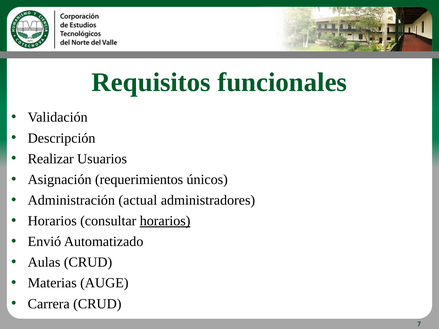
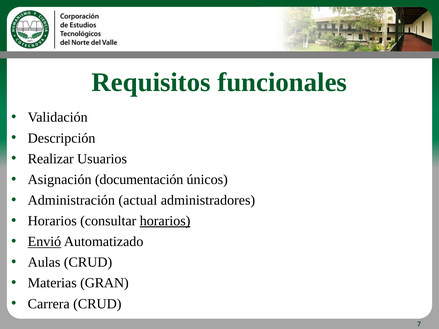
requerimientos: requerimientos -> documentación (139, 180)
Envió underline: none -> present (44, 242)
AUGE: AUGE -> GRAN (104, 283)
